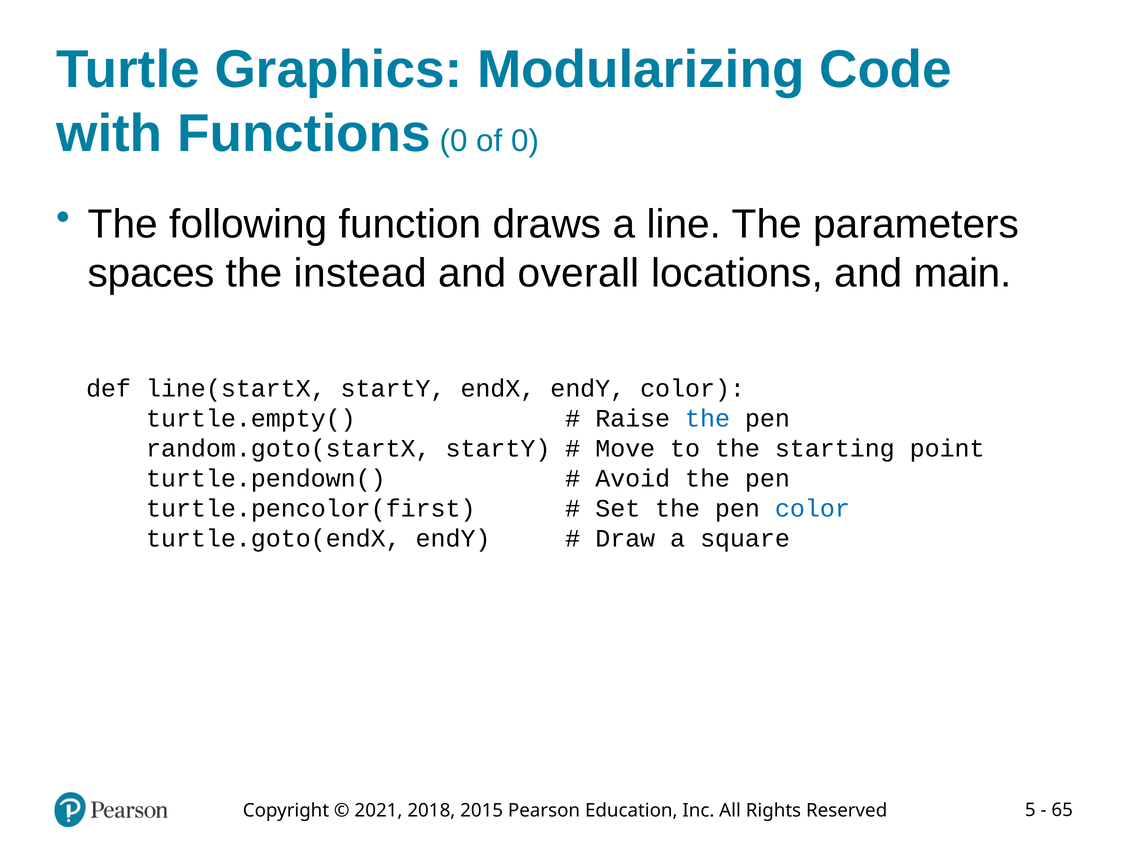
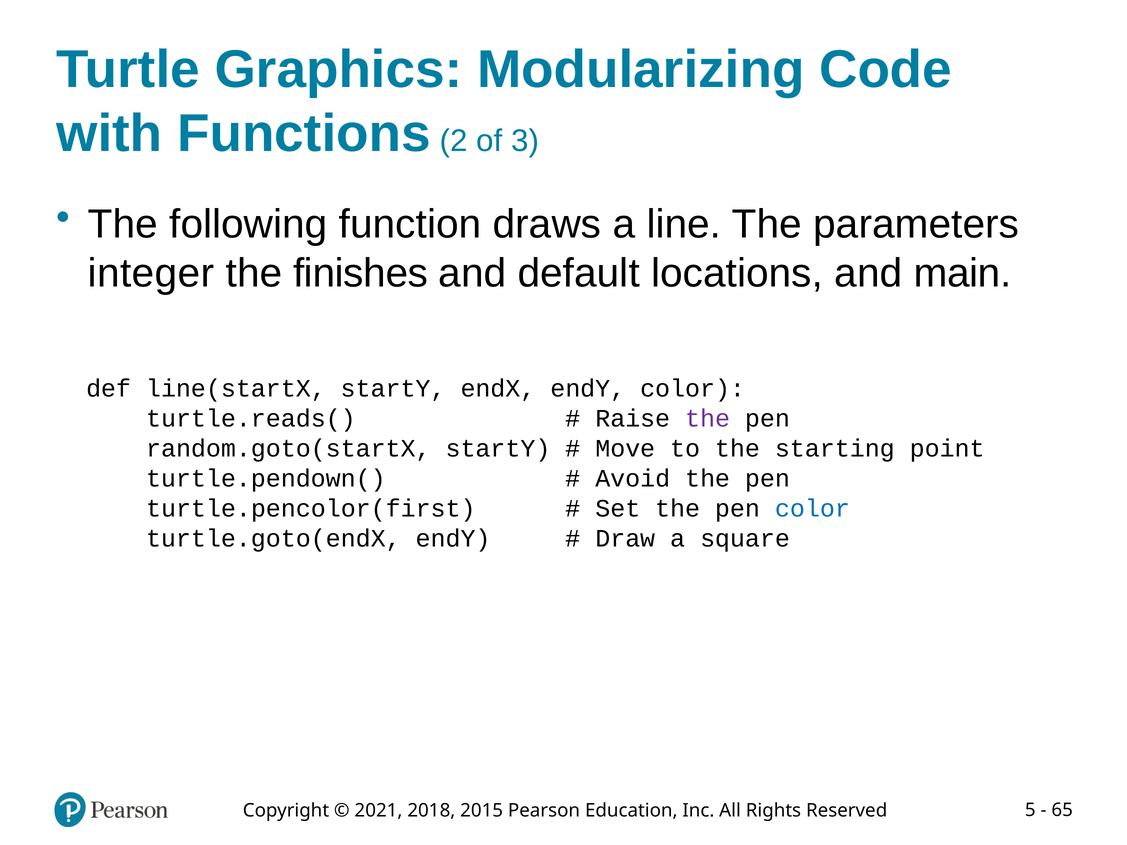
Functions 0: 0 -> 2 (454, 141)
of 0: 0 -> 3 (525, 141)
spaces: spaces -> integer (151, 273)
instead: instead -> finishes (361, 273)
overall: overall -> default (579, 273)
turtle.empty(: turtle.empty( -> turtle.reads( (251, 419)
the colour: blue -> purple (708, 419)
